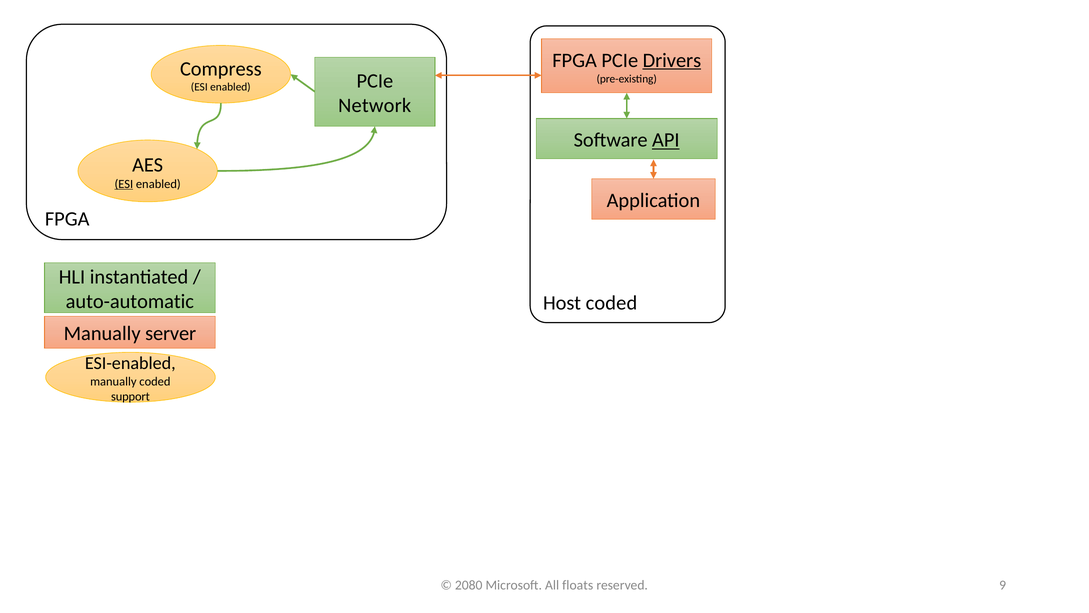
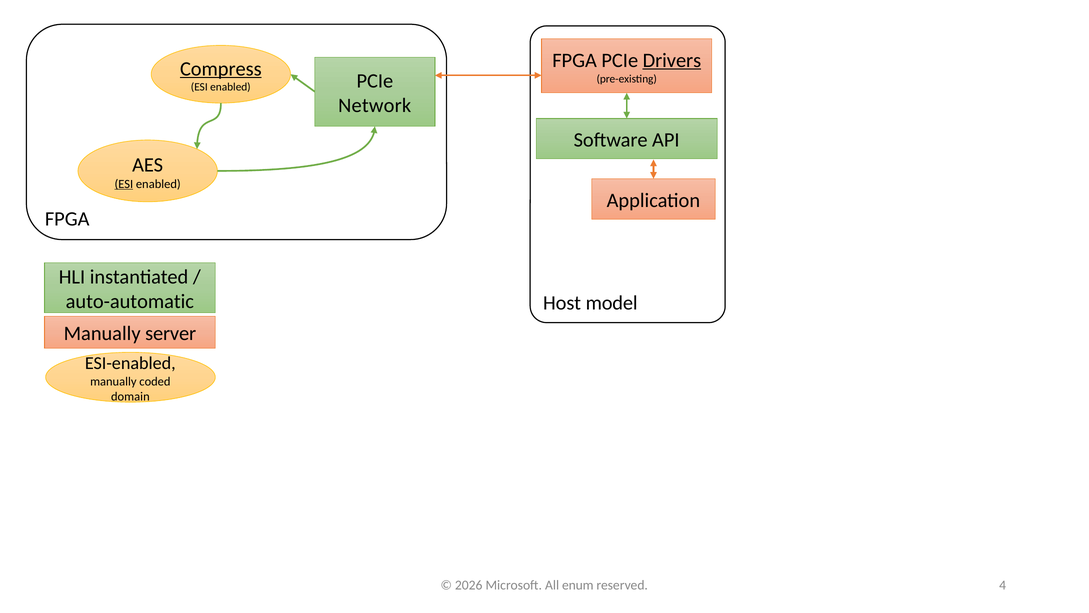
Compress underline: none -> present (221, 69)
API underline: present -> none (666, 140)
Host coded: coded -> model (612, 303)
support: support -> domain (130, 396)
2080: 2080 -> 2026 (469, 585)
floats: floats -> enum (578, 585)
9: 9 -> 4 (1003, 585)
